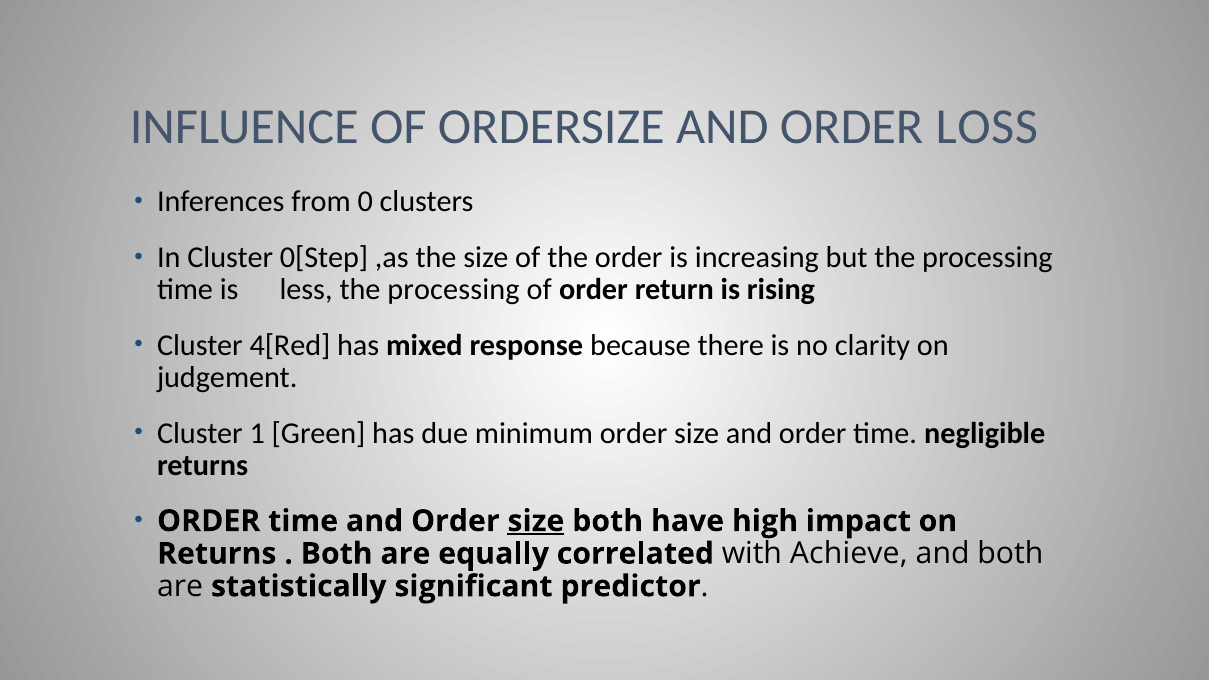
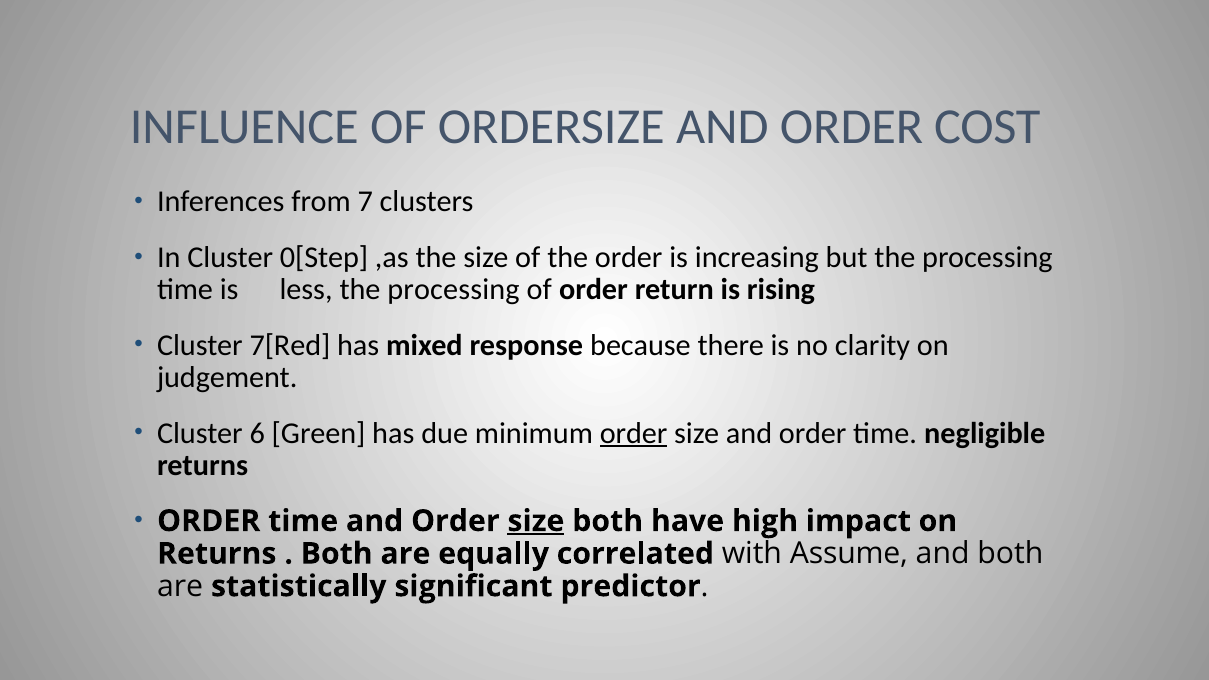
LOSS: LOSS -> COST (987, 127)
0: 0 -> 7 (365, 202)
4[Red: 4[Red -> 7[Red (290, 345)
1: 1 -> 6 (257, 433)
order underline: none -> present (634, 433)
Achieve: Achieve -> Assume (849, 554)
